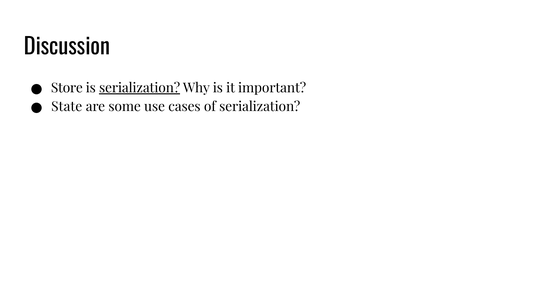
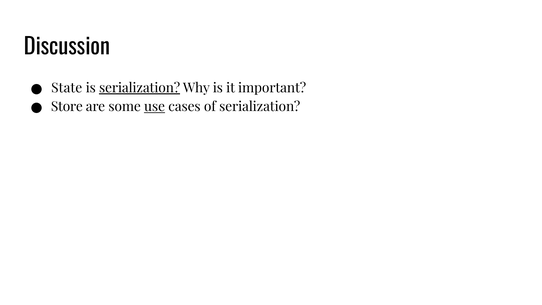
Store: Store -> State (67, 88)
State: State -> Store (67, 107)
use underline: none -> present (155, 107)
